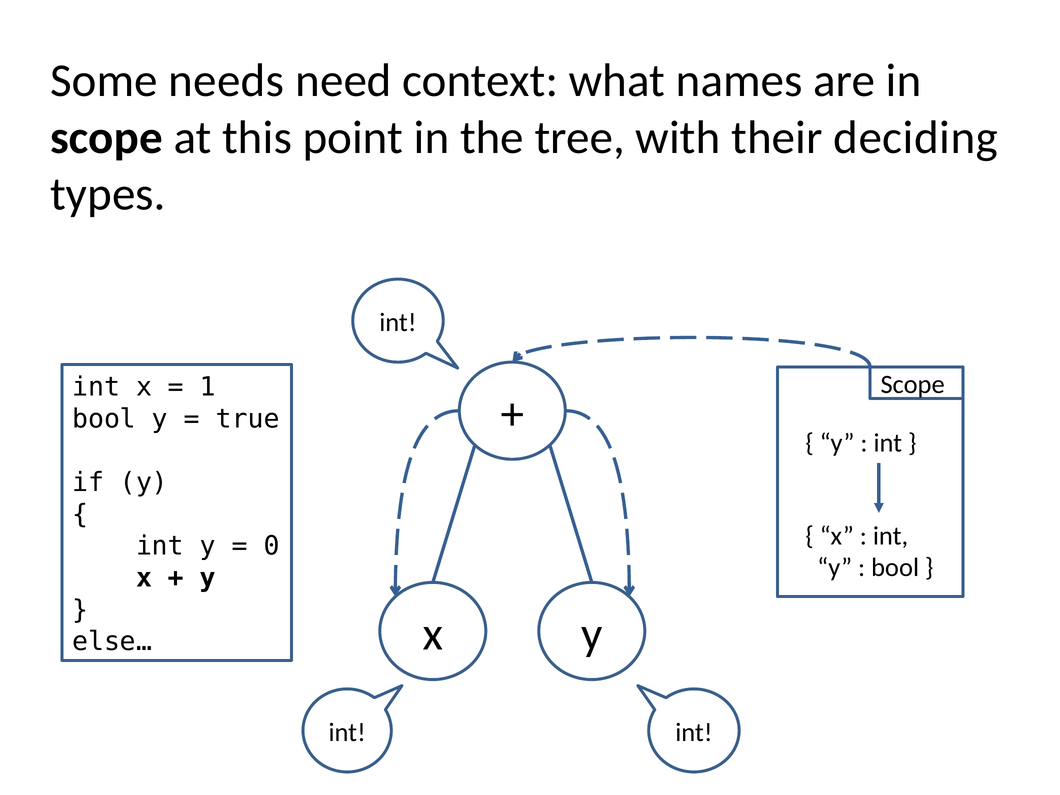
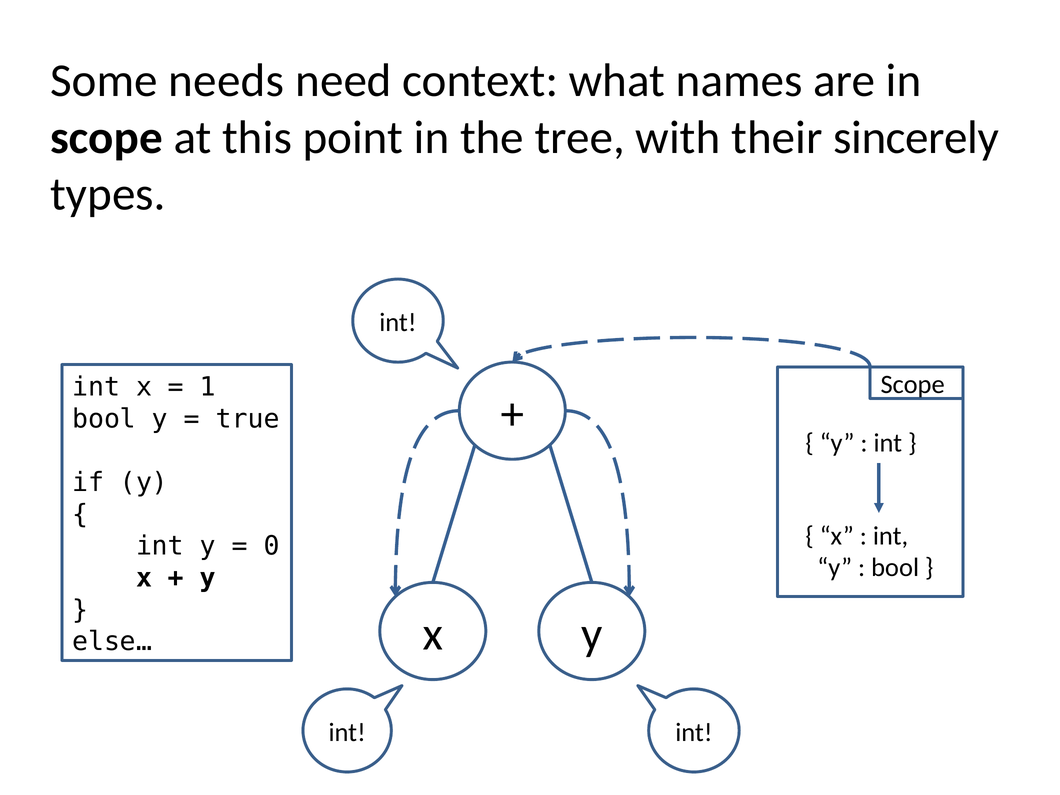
deciding: deciding -> sincerely (916, 137)
